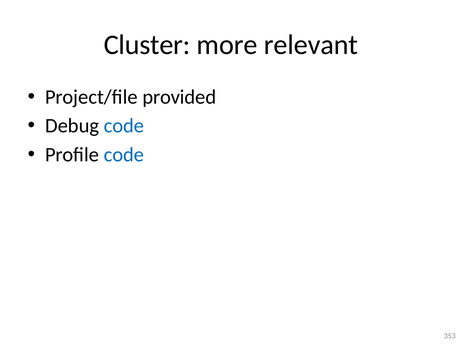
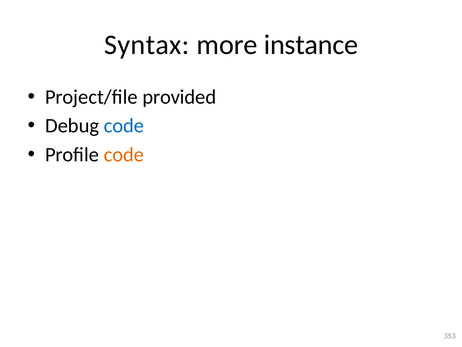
Cluster: Cluster -> Syntax (147, 45)
relevant: relevant -> instance (311, 45)
code colour: blue -> orange (124, 154)
